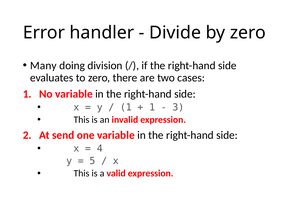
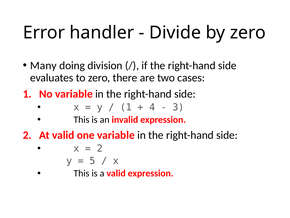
1: 1 -> 4 (152, 107)
At send: send -> valid (63, 135)
4: 4 -> 2 (100, 148)
